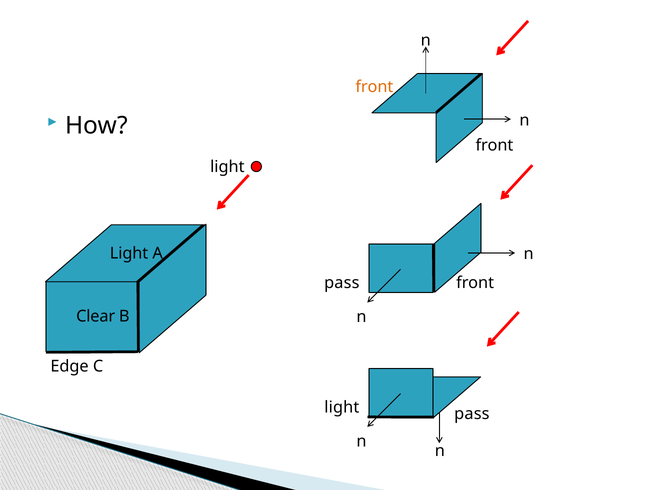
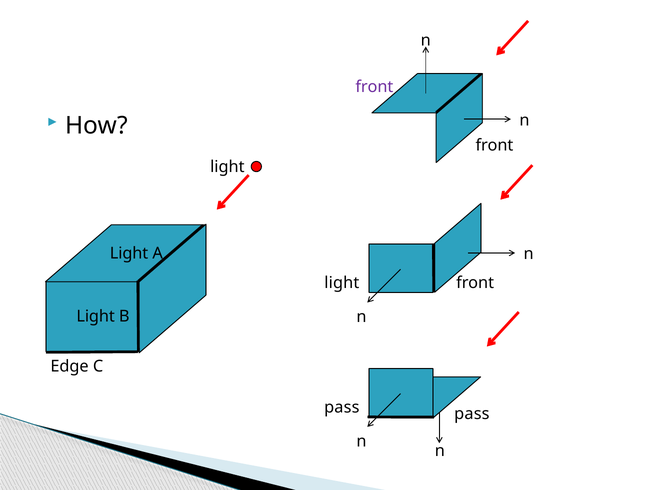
front colour: orange -> purple (374, 87)
pass: pass -> light (342, 283)
Clear: Clear -> Light (96, 316)
light: light -> pass (342, 407)
